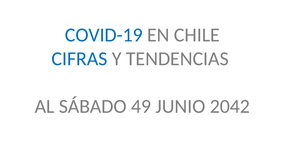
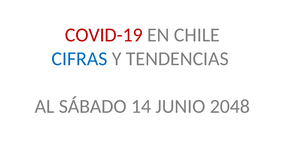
COVID-19 colour: blue -> red (104, 35)
49: 49 -> 14 (141, 106)
2042: 2042 -> 2048 (230, 106)
